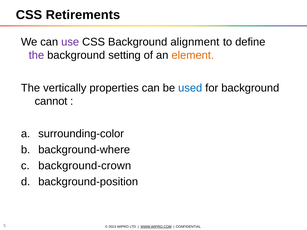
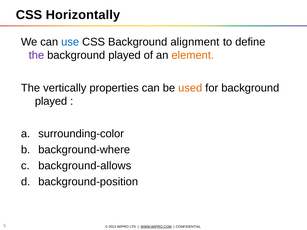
Retirements: Retirements -> Horizontally (83, 15)
use colour: purple -> blue (70, 42)
setting: setting -> played (125, 55)
used colour: blue -> orange (190, 88)
cannot: cannot -> played (51, 101)
background-crown: background-crown -> background-allows (85, 166)
